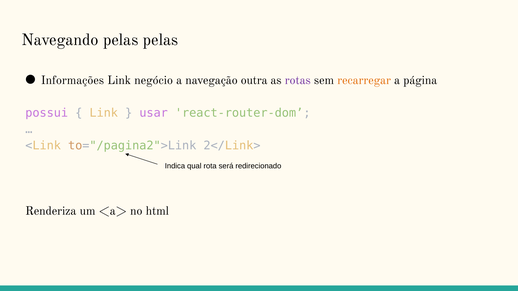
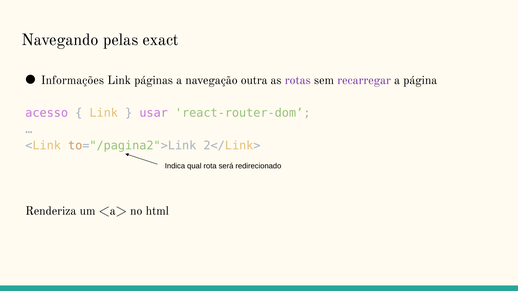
pelas pelas: pelas -> exact (161, 40)
negócio: negócio -> páginas (154, 80)
recarregar colour: orange -> purple (364, 80)
possui: possui -> acesso (47, 113)
